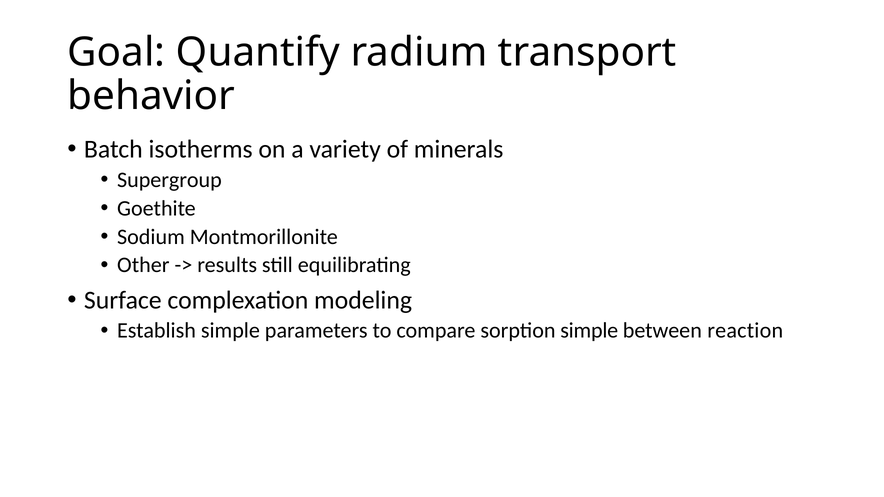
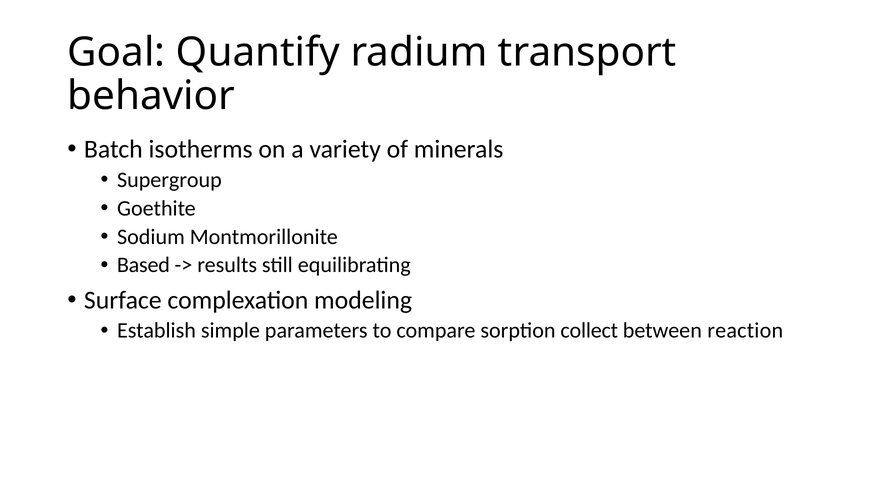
Other: Other -> Based (143, 265)
sorption simple: simple -> collect (589, 331)
